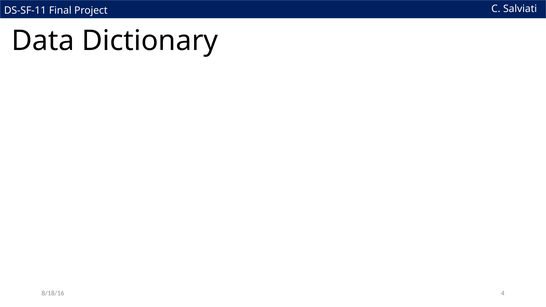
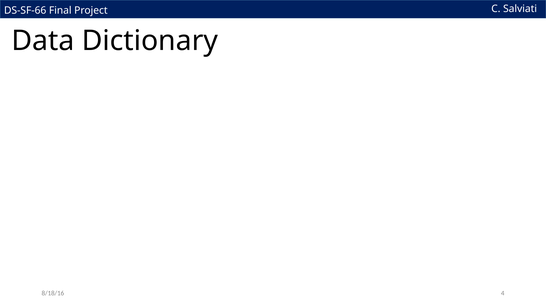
DS-SF-11: DS-SF-11 -> DS-SF-66 (25, 11)
